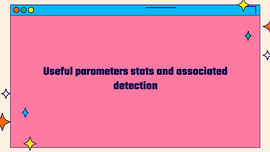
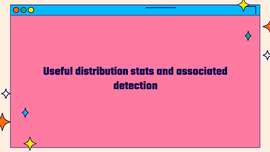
parameters: parameters -> distribution (102, 71)
